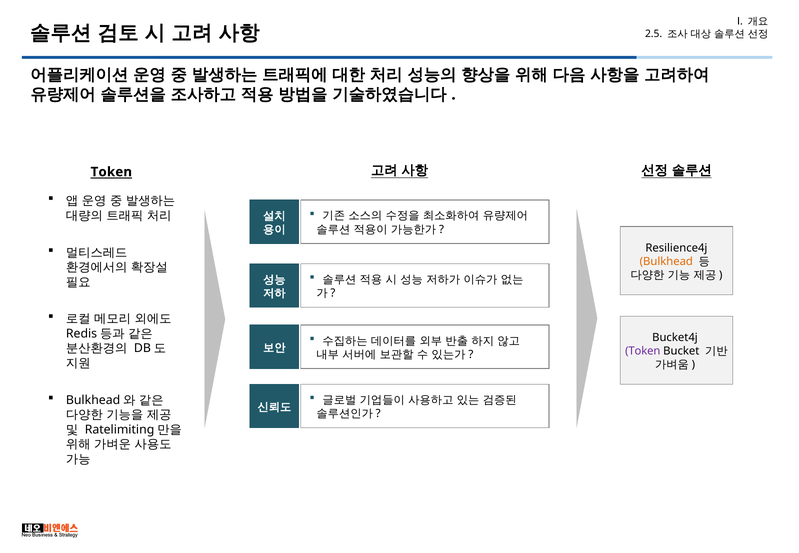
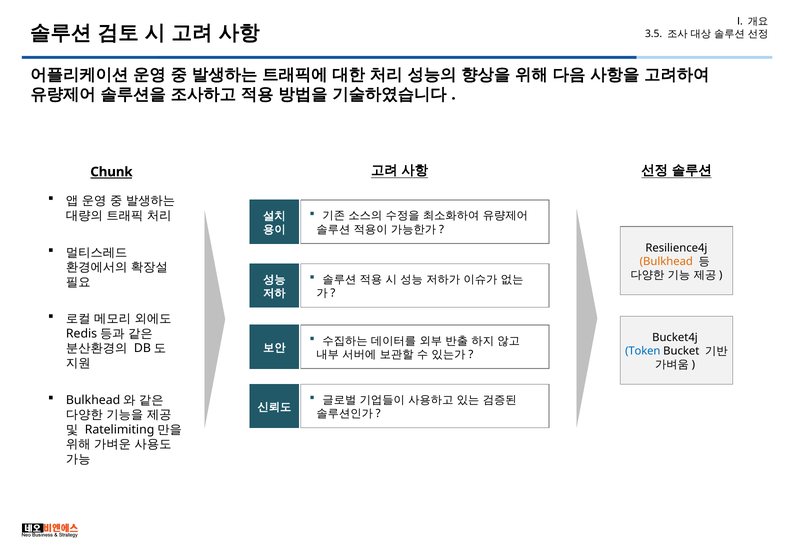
2.5: 2.5 -> 3.5 (654, 34)
Token: Token -> Chunk (111, 172)
Token colour: purple -> blue (643, 351)
